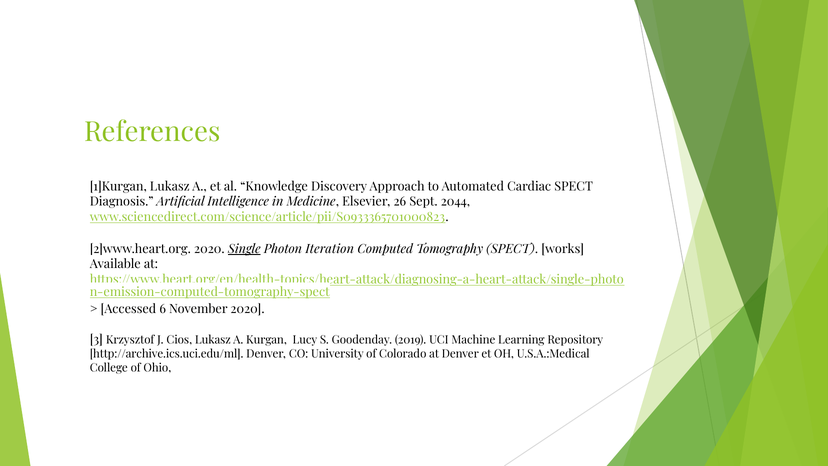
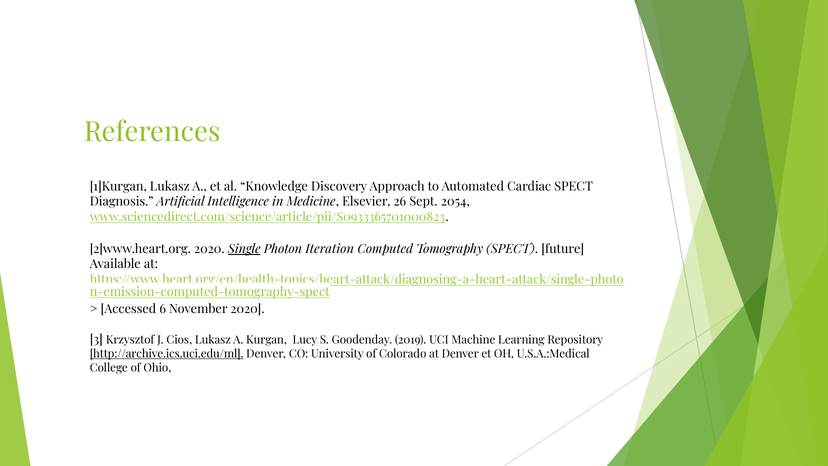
2044: 2044 -> 2054 (455, 202)
works: works -> future (563, 249)
http://archive.ics.uci.edu/ml underline: none -> present (167, 354)
